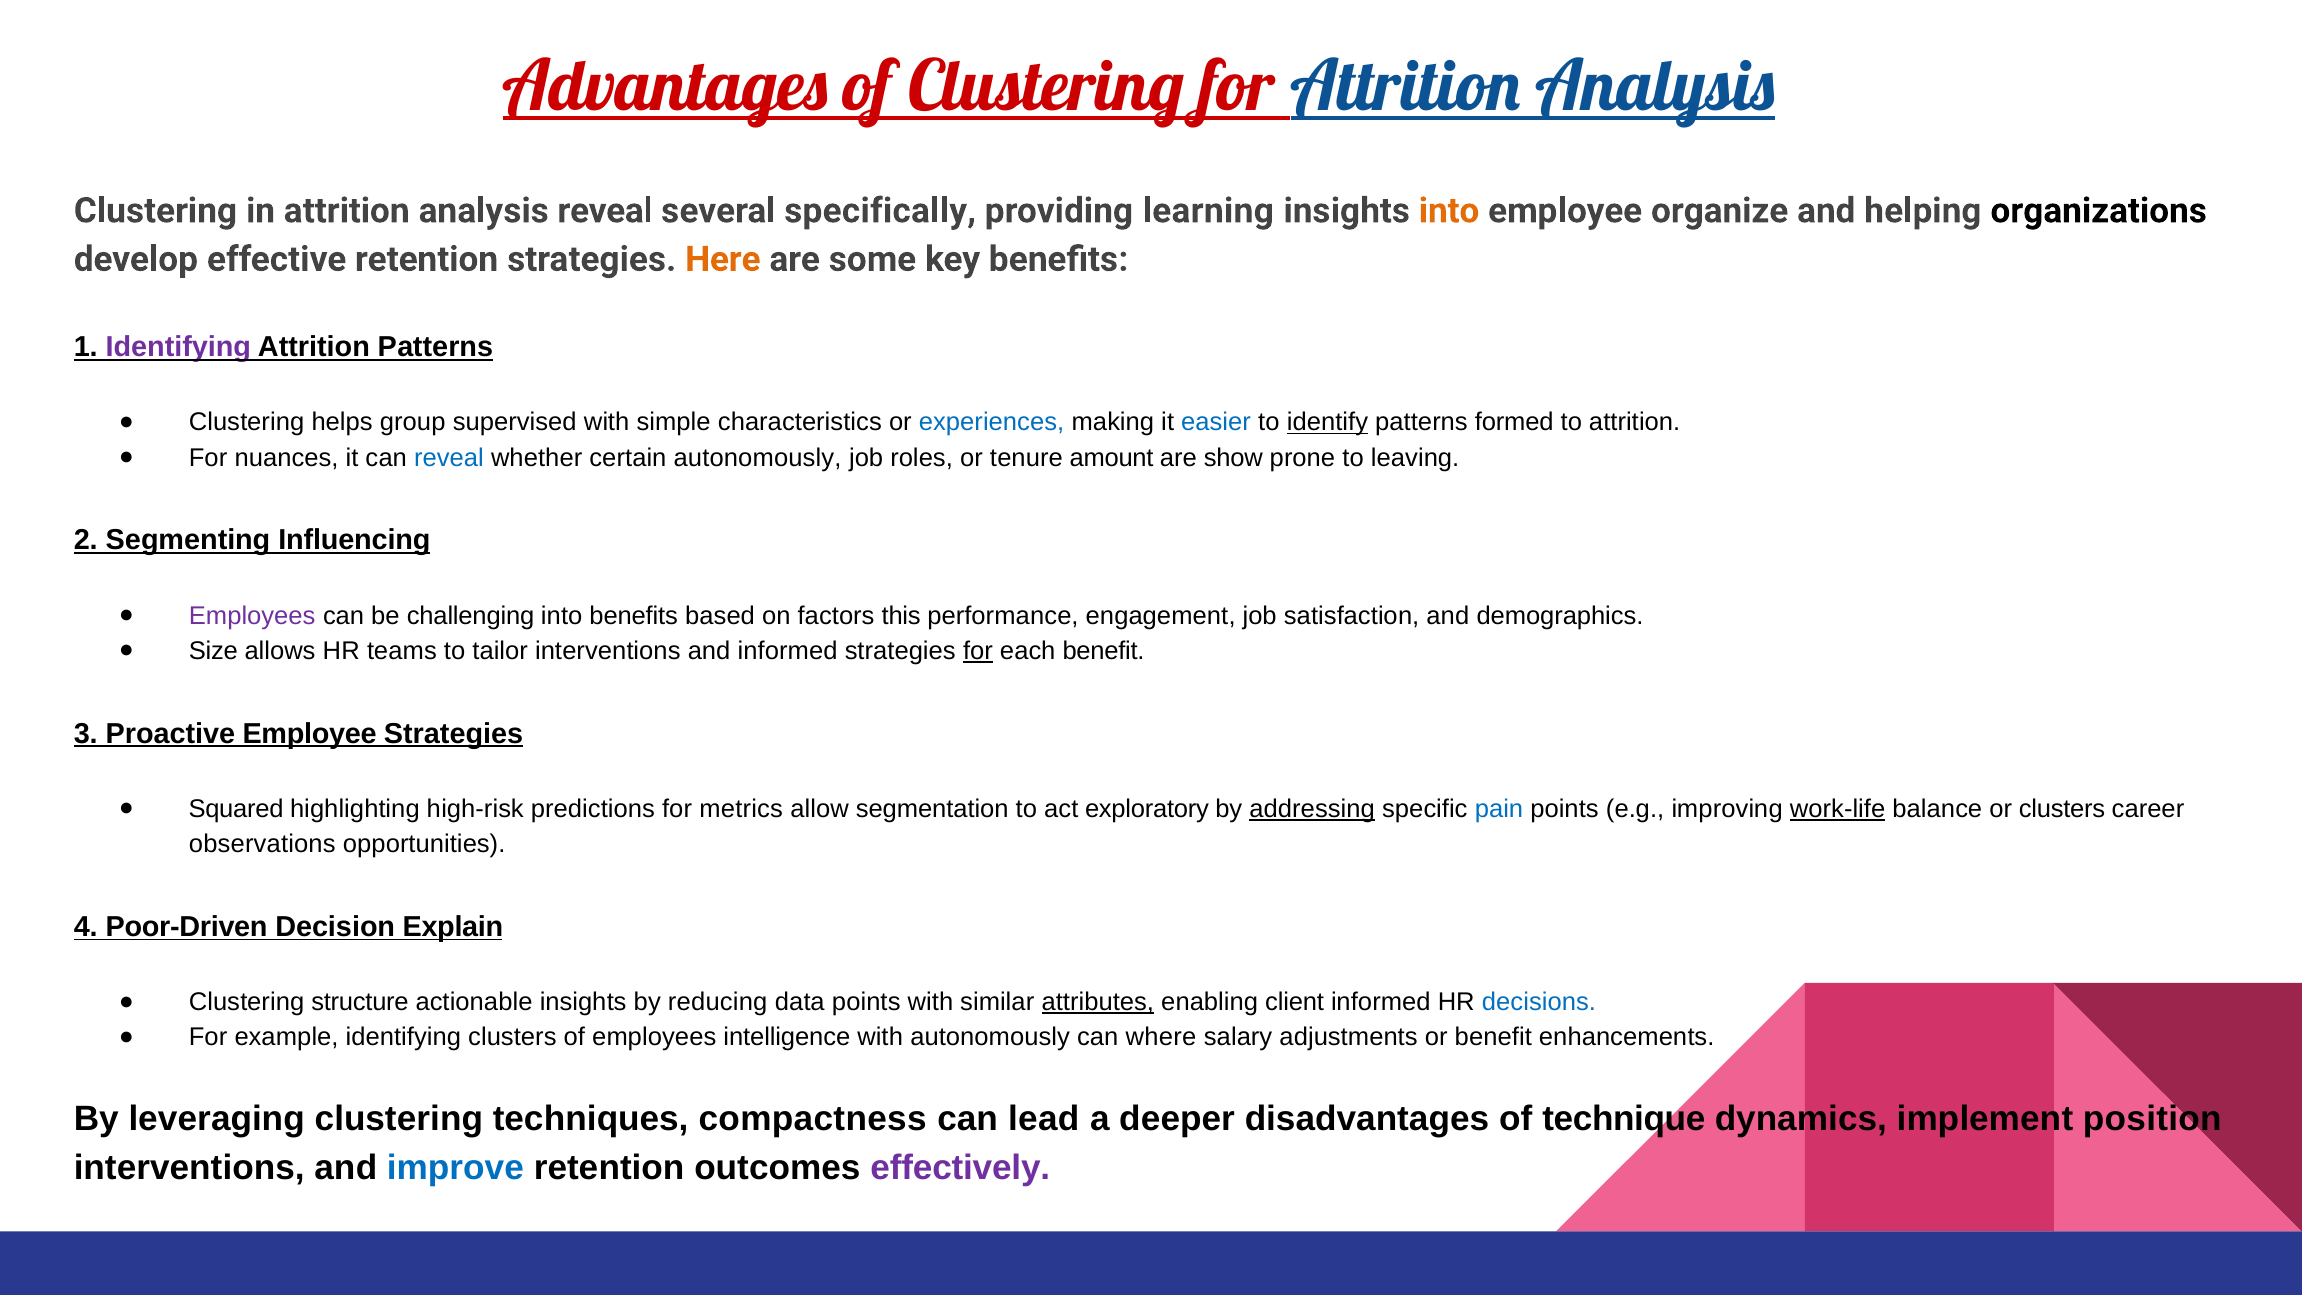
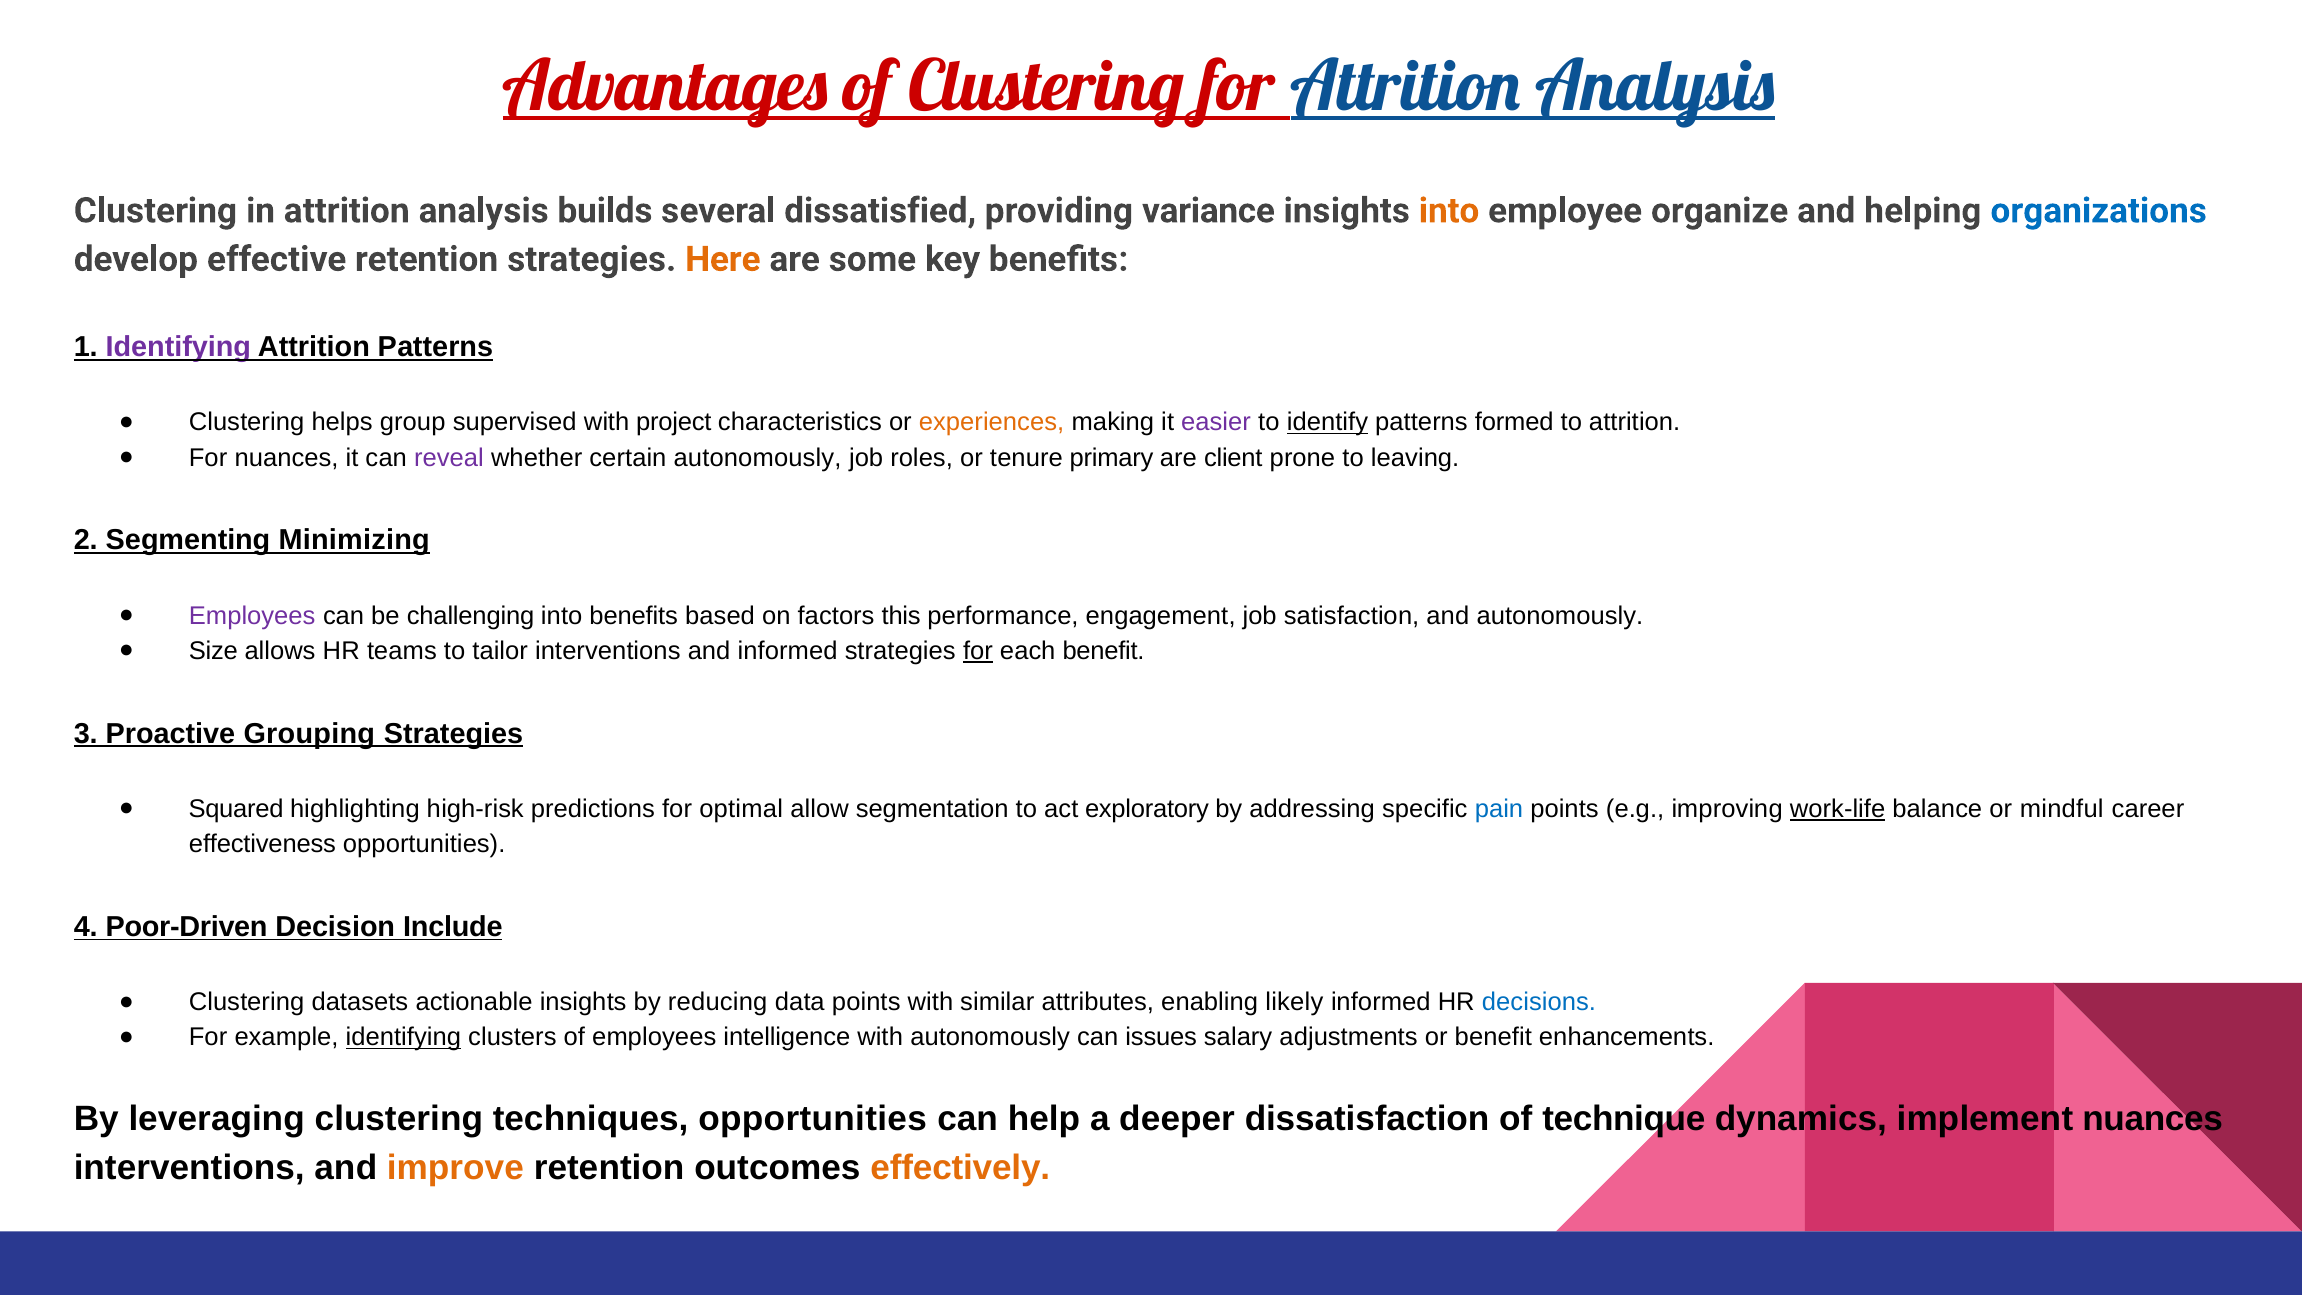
analysis reveal: reveal -> builds (605, 211)
specifically: specifically -> dissatisfied (880, 211)
learning: learning -> variance (1208, 211)
organizations colour: black -> blue (2099, 211)
simple: simple -> project (674, 422)
experiences colour: blue -> orange (992, 422)
easier colour: blue -> purple (1216, 422)
reveal colour: blue -> purple (449, 458)
amount: amount -> primary (1112, 458)
show: show -> client (1233, 458)
Influencing: Influencing -> Minimizing (354, 540)
and demographics: demographics -> autonomously (1560, 616)
Proactive Employee: Employee -> Grouping (309, 734)
metrics: metrics -> optimal (741, 809)
addressing underline: present -> none (1312, 809)
or clusters: clusters -> mindful (2062, 809)
observations: observations -> effectiveness (262, 844)
Explain: Explain -> Include (453, 927)
structure: structure -> datasets (360, 1002)
attributes underline: present -> none (1098, 1002)
client: client -> likely (1294, 1002)
identifying underline: none -> present (403, 1037)
where: where -> issues (1161, 1037)
techniques compactness: compactness -> opportunities (813, 1119)
lead: lead -> help (1044, 1119)
disadvantages: disadvantages -> dissatisfaction (1367, 1119)
implement position: position -> nuances (2153, 1119)
improve colour: blue -> orange (455, 1167)
effectively colour: purple -> orange (960, 1167)
